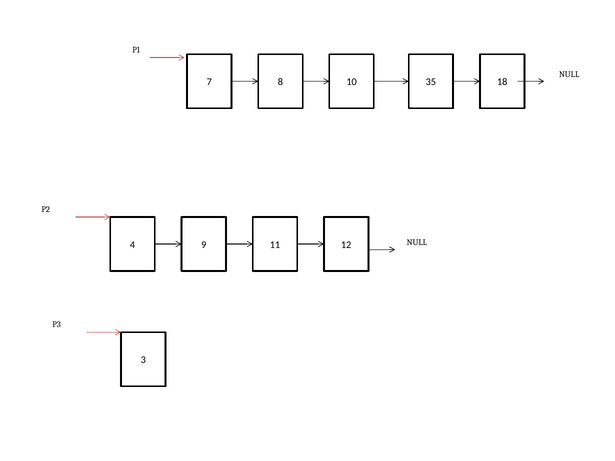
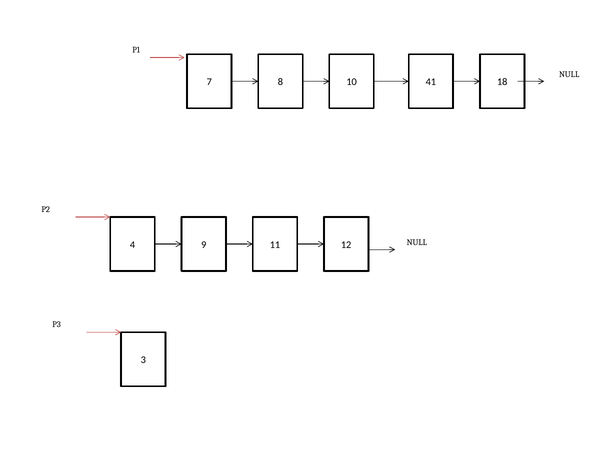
35: 35 -> 41 (431, 82)
